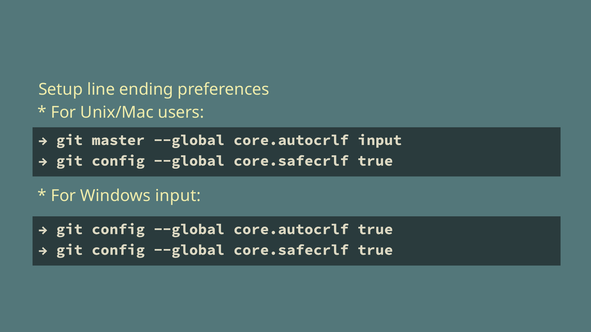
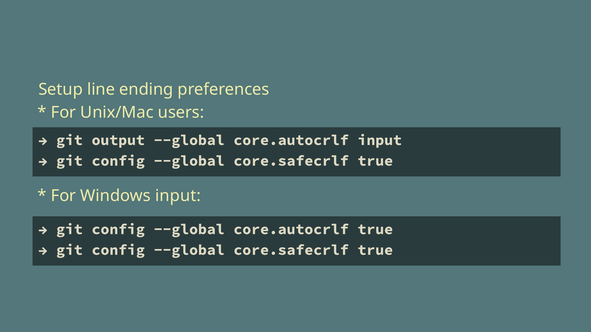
master: master -> output (118, 140)
